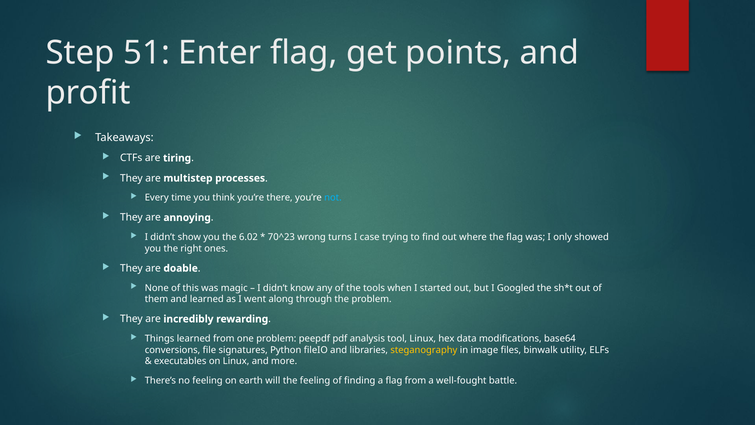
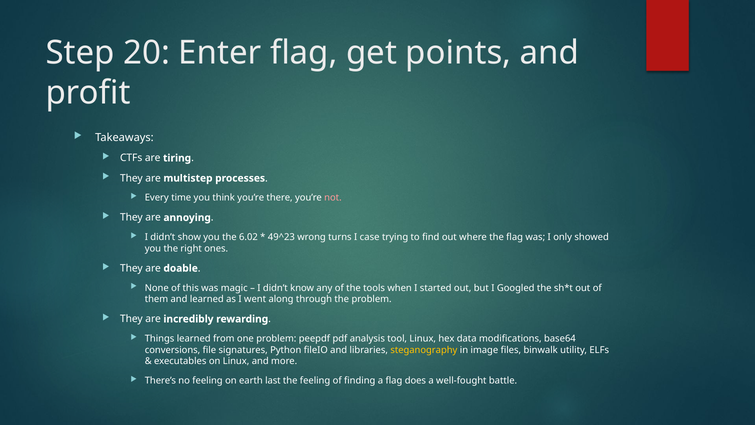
51: 51 -> 20 (147, 53)
not colour: light blue -> pink (333, 198)
70^23: 70^23 -> 49^23 (281, 237)
will: will -> last (273, 380)
flag from: from -> does (415, 380)
